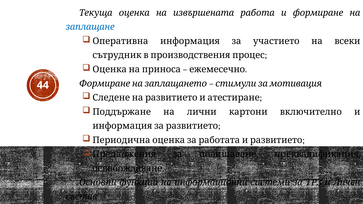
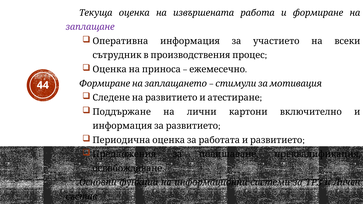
заплащане colour: blue -> purple (90, 27)
